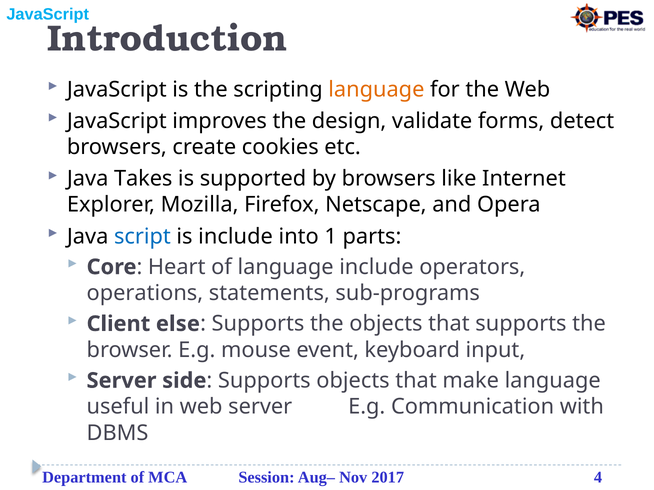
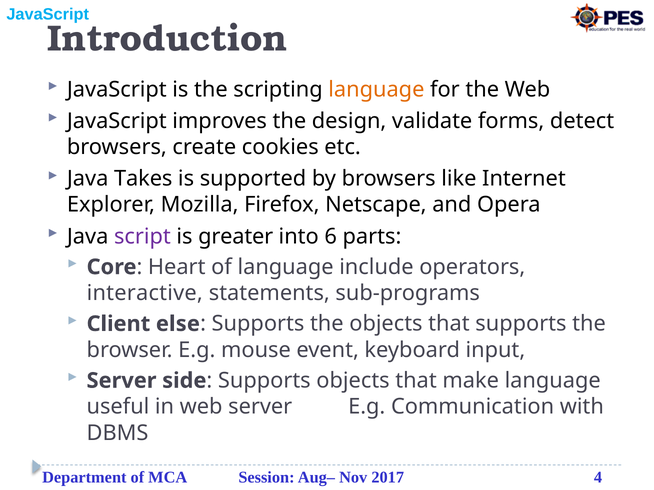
script colour: blue -> purple (142, 237)
is include: include -> greater (236, 237)
1: 1 -> 6 (331, 237)
operations: operations -> interactive (145, 293)
